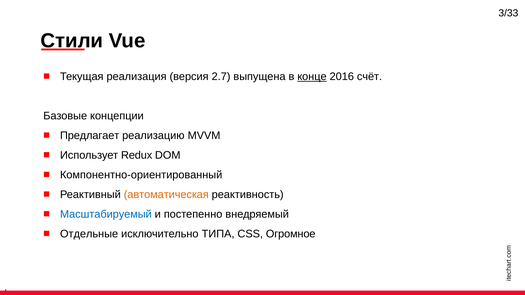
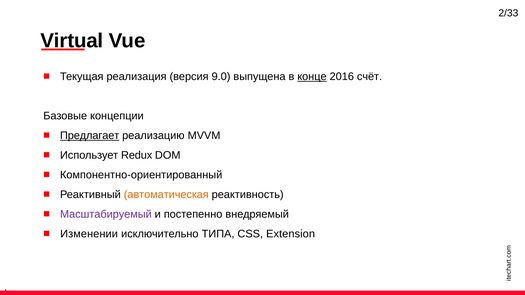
3/33: 3/33 -> 2/33 (508, 13)
Стили: Стили -> Virtual (72, 41)
2.7: 2.7 -> 9.0 (221, 77)
Предлагает underline: none -> present (90, 136)
Масштабируемый colour: blue -> purple (106, 214)
Отдельные: Отдельные -> Изменении (89, 234)
Огромное: Огромное -> Extension (291, 234)
